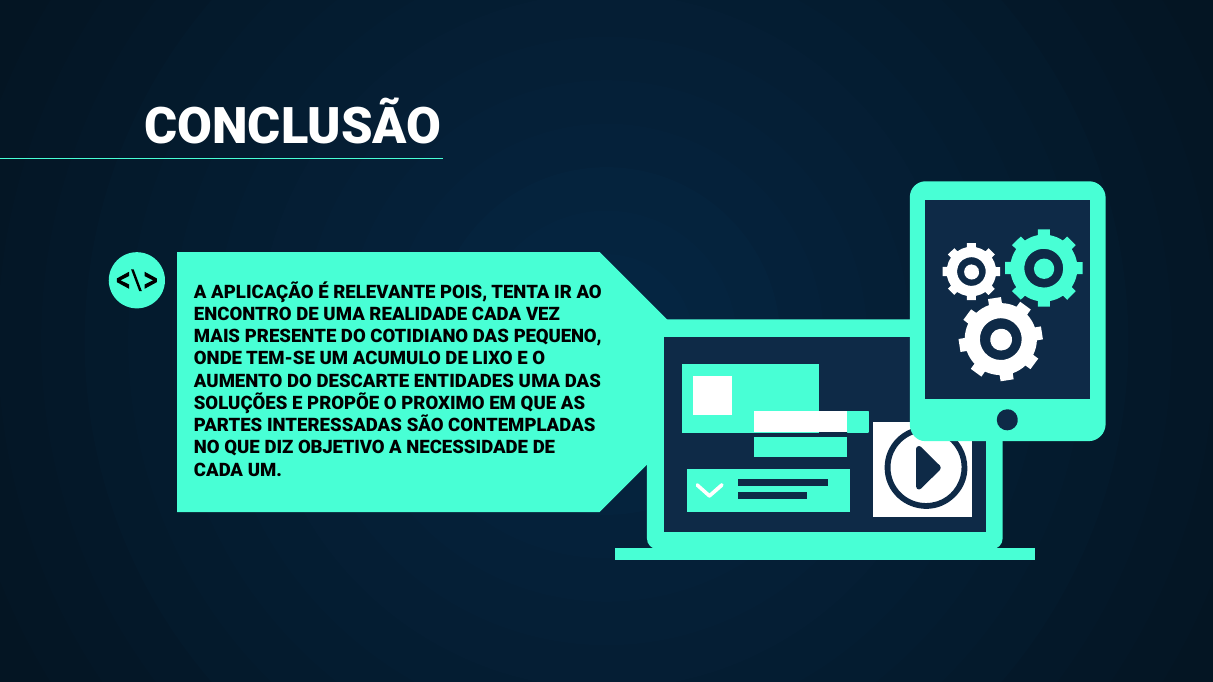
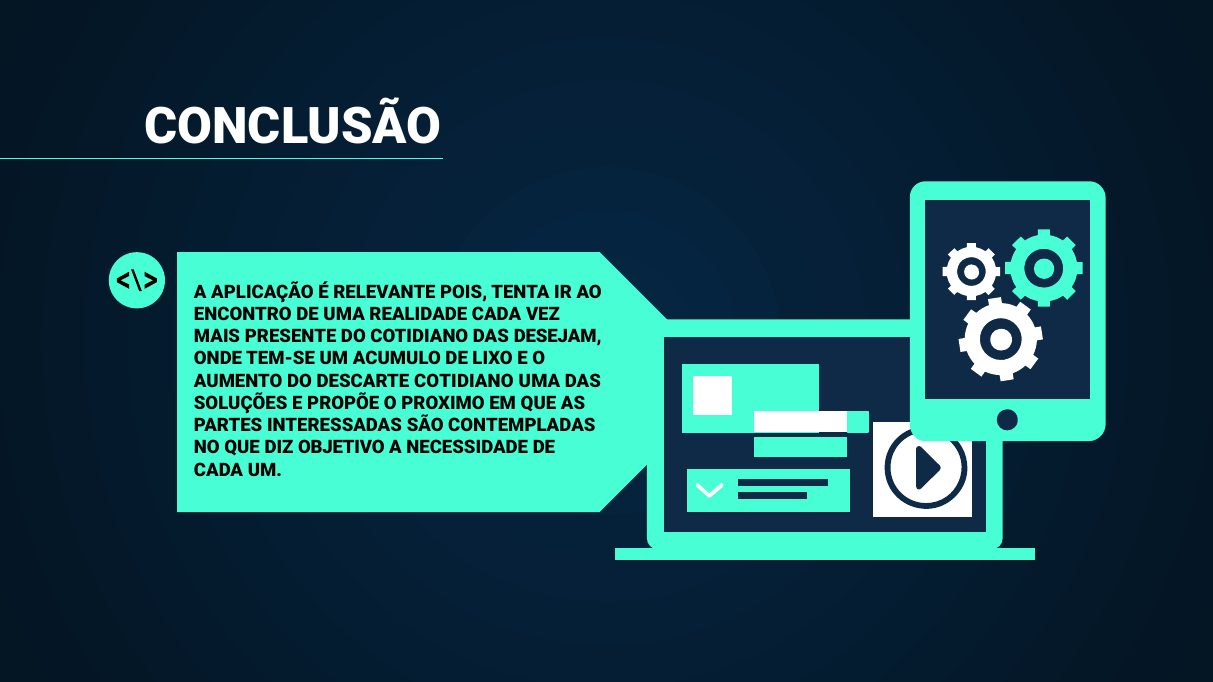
PEQUENO: PEQUENO -> DESEJAM (558, 337)
DESCARTE ENTIDADES: ENTIDADES -> COTIDIANO (464, 381)
